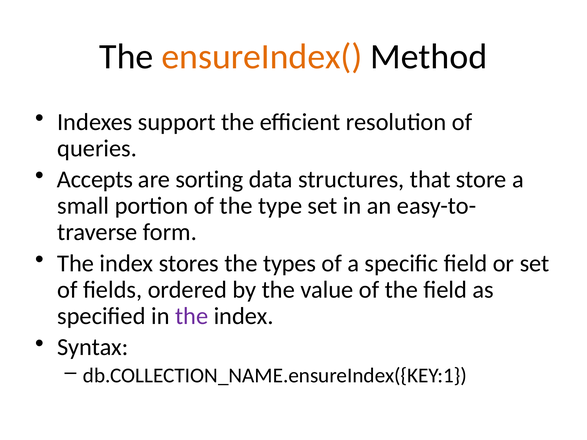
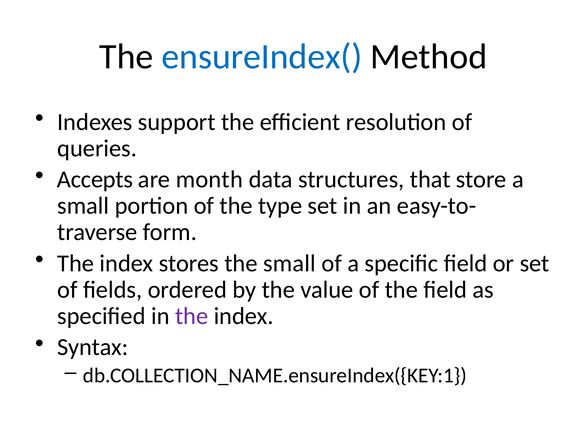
ensureIndex( colour: orange -> blue (262, 57)
sorting: sorting -> month (209, 180)
the types: types -> small (289, 263)
